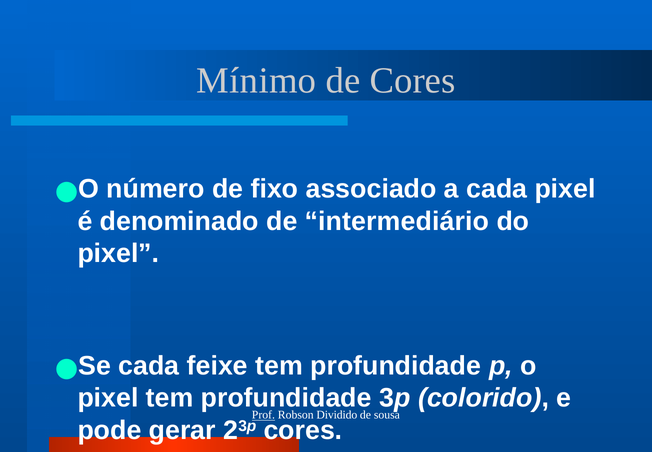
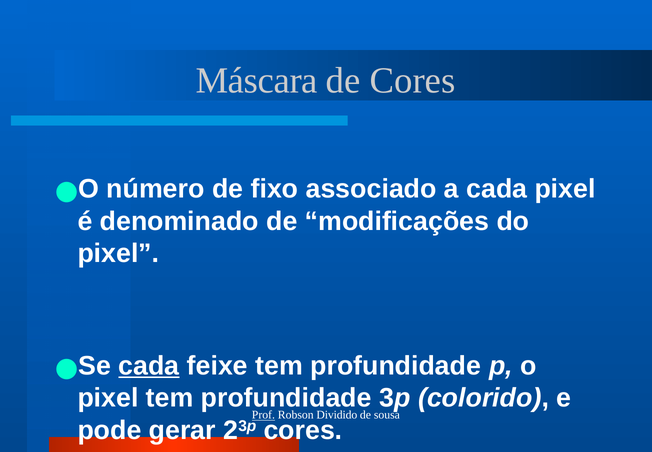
Mínimo: Mínimo -> Máscara (257, 80)
intermediário: intermediário -> modificações (397, 221)
cada underline: none -> present (149, 365)
